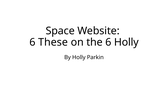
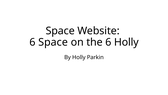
6 These: These -> Space (53, 42)
